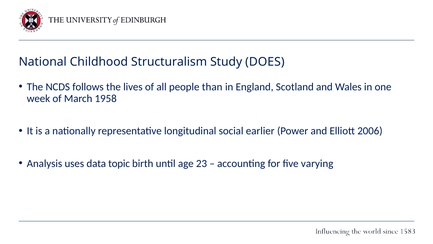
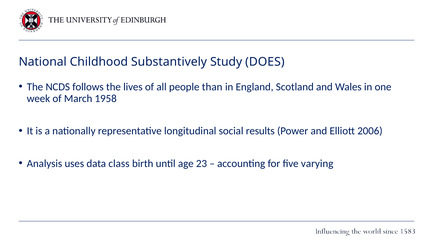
Structuralism: Structuralism -> Substantively (169, 62)
earlier: earlier -> results (260, 131)
topic: topic -> class (119, 163)
